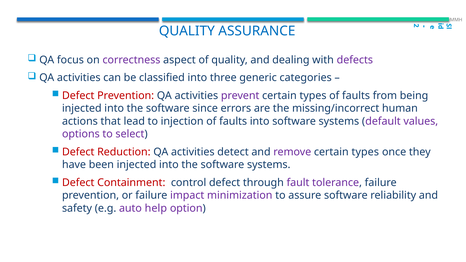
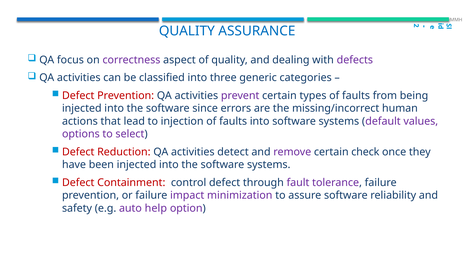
remove certain types: types -> check (365, 152)
